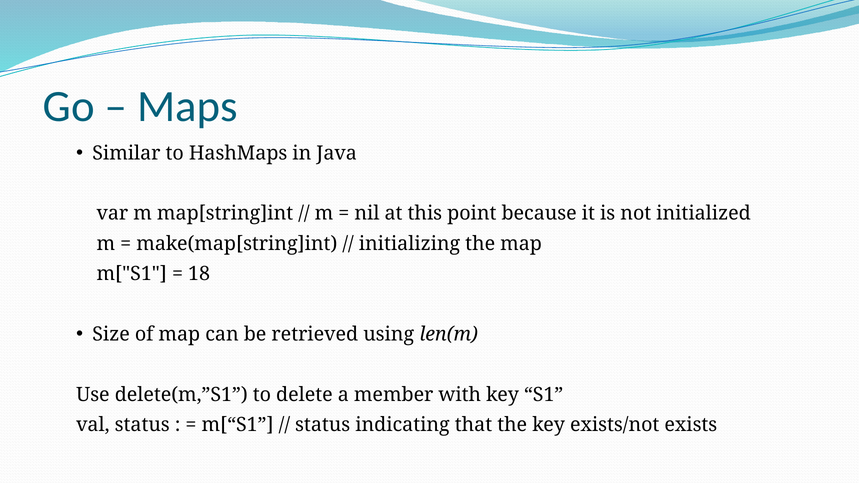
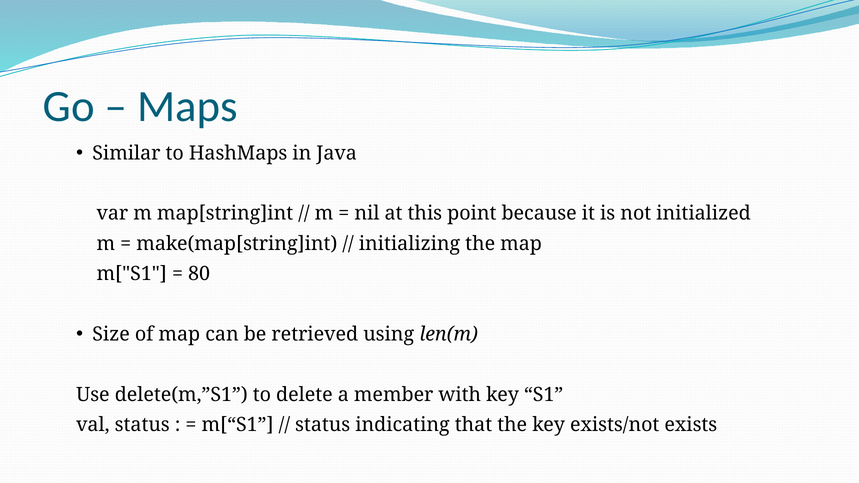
18: 18 -> 80 (199, 274)
